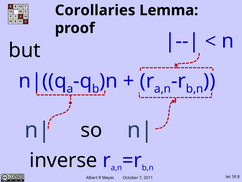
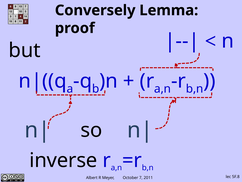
Corollaries: Corollaries -> Conversely (95, 10)
